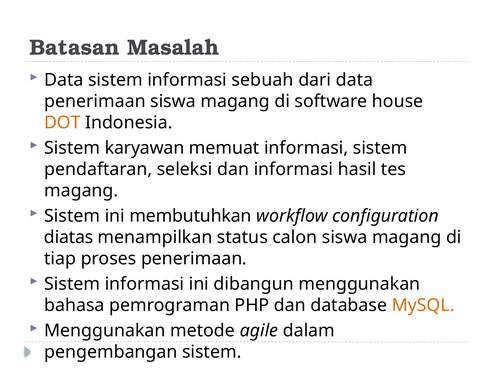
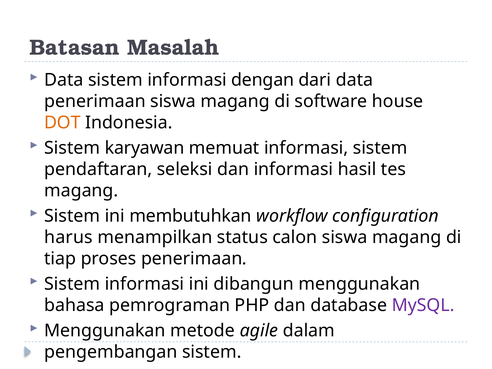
sebuah: sebuah -> dengan (263, 80)
diatas: diatas -> harus (69, 237)
MySQL colour: orange -> purple (423, 305)
